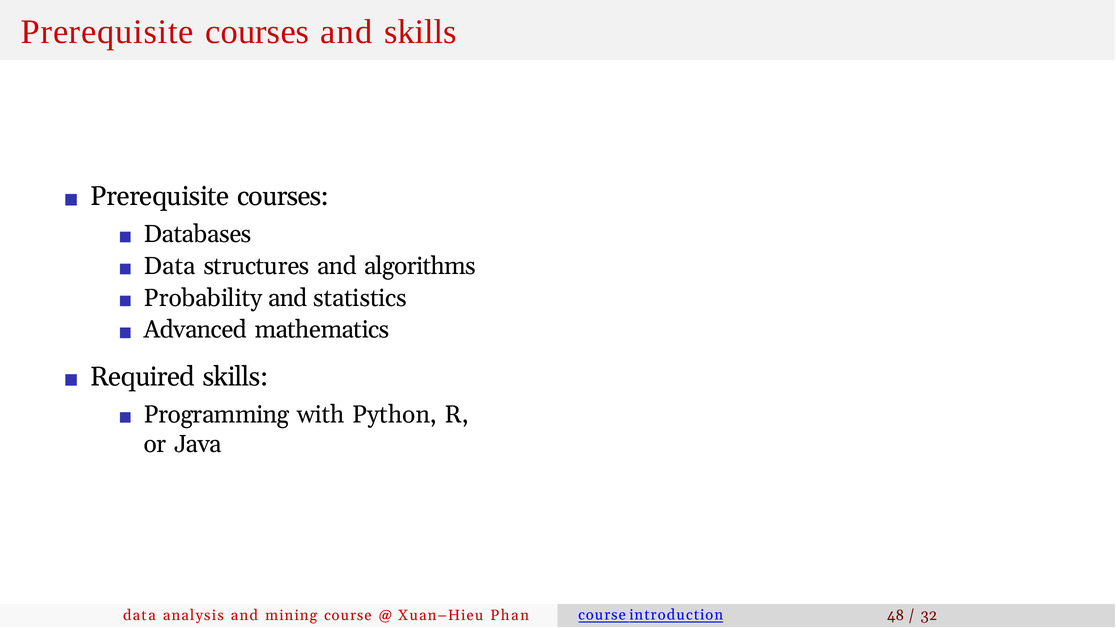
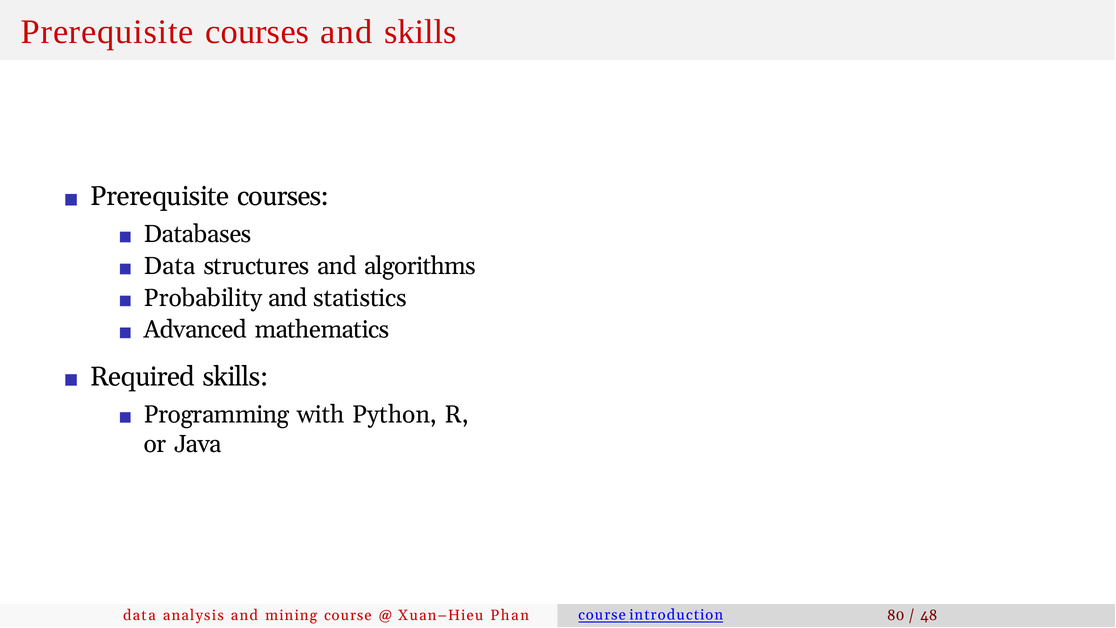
48: 48 -> 80 (896, 615)
32: 32 -> 48 (929, 615)
